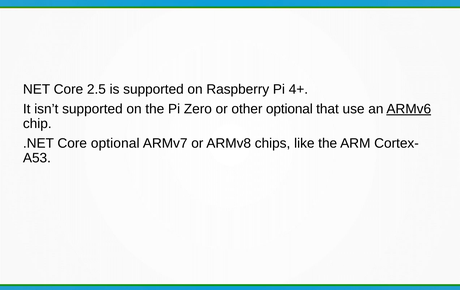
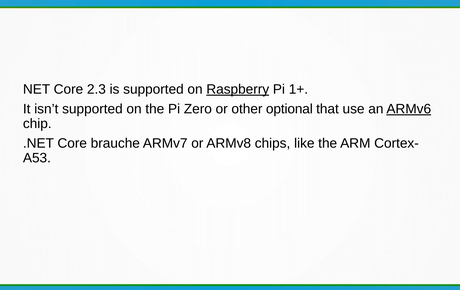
2.5: 2.5 -> 2.3 (96, 89)
Raspberry underline: none -> present (238, 89)
4+: 4+ -> 1+ (298, 89)
Core optional: optional -> brauche (115, 143)
